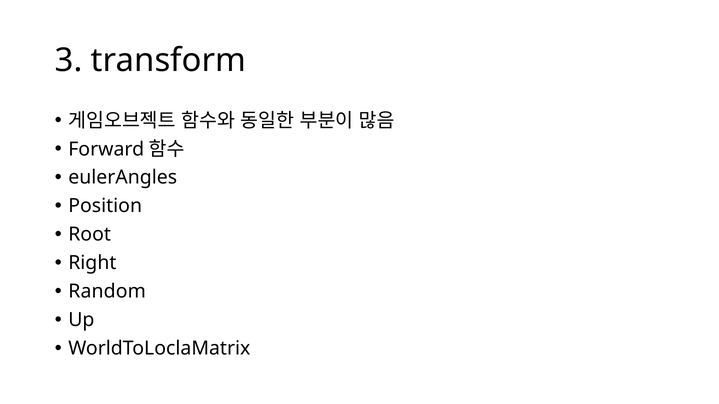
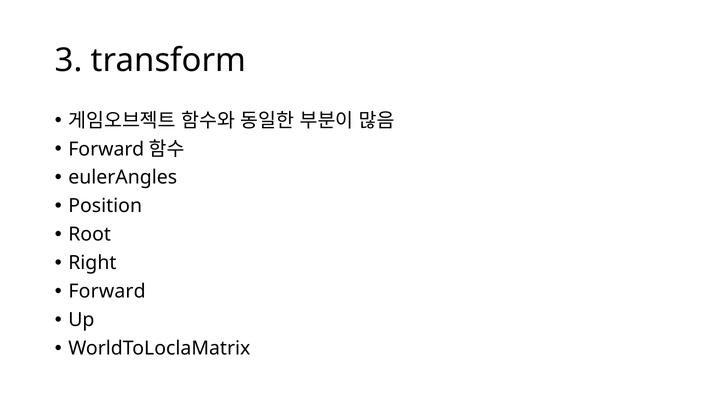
Random: Random -> Forward (107, 292)
